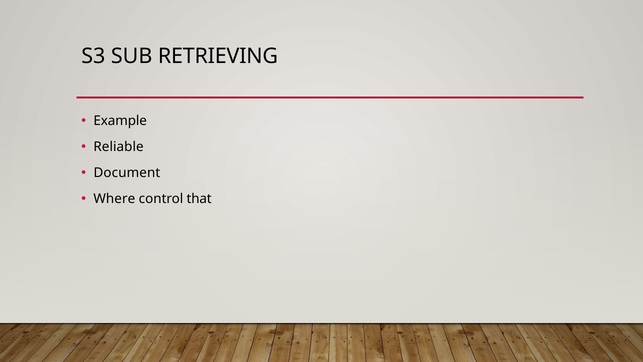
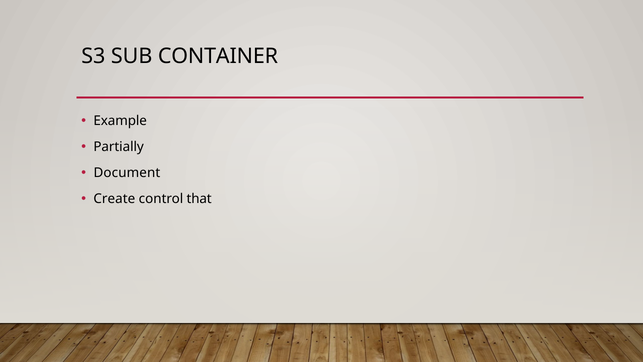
RETRIEVING: RETRIEVING -> CONTAINER (218, 56)
Reliable: Reliable -> Partially (119, 147)
Where: Where -> Create (114, 199)
